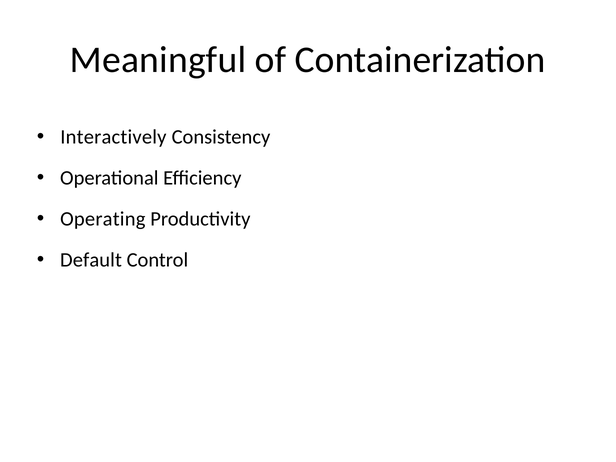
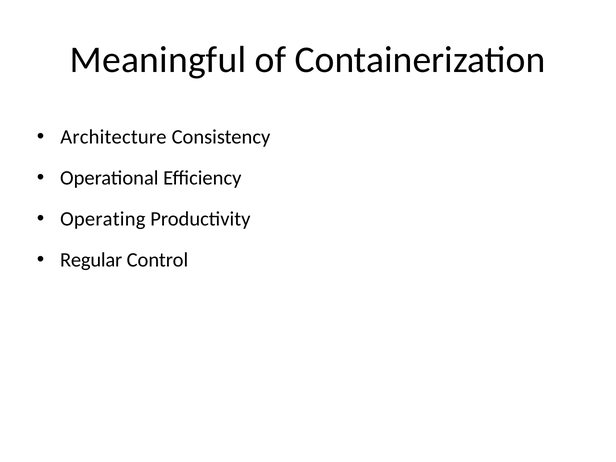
Interactively: Interactively -> Architecture (113, 137)
Default: Default -> Regular (91, 260)
